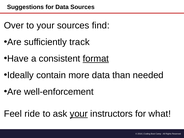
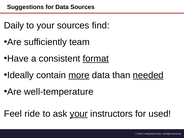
Over: Over -> Daily (14, 25)
track: track -> team (80, 42)
more underline: none -> present (79, 75)
needed underline: none -> present (148, 75)
well-enforcement: well-enforcement -> well-temperature (59, 92)
what: what -> used (160, 114)
